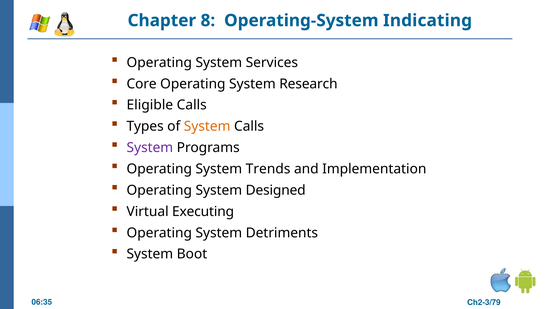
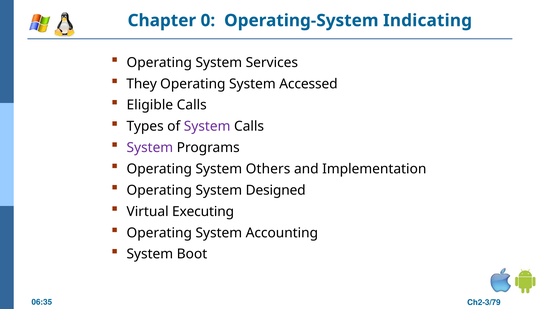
8: 8 -> 0 (208, 21)
Core: Core -> They (142, 84)
Research: Research -> Accessed (308, 84)
System colour: orange -> purple (207, 126)
Trends: Trends -> Others (268, 169)
Detriments: Detriments -> Accounting (282, 233)
